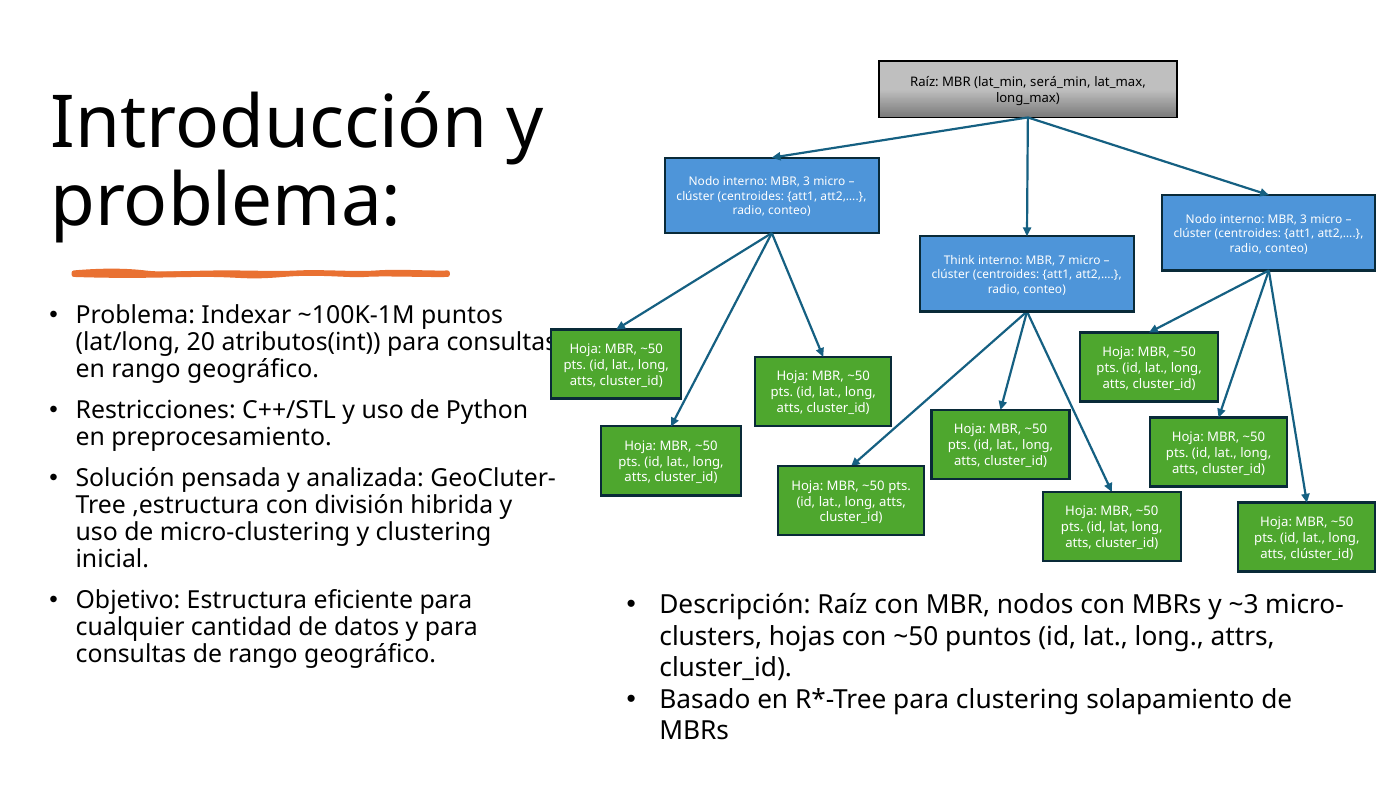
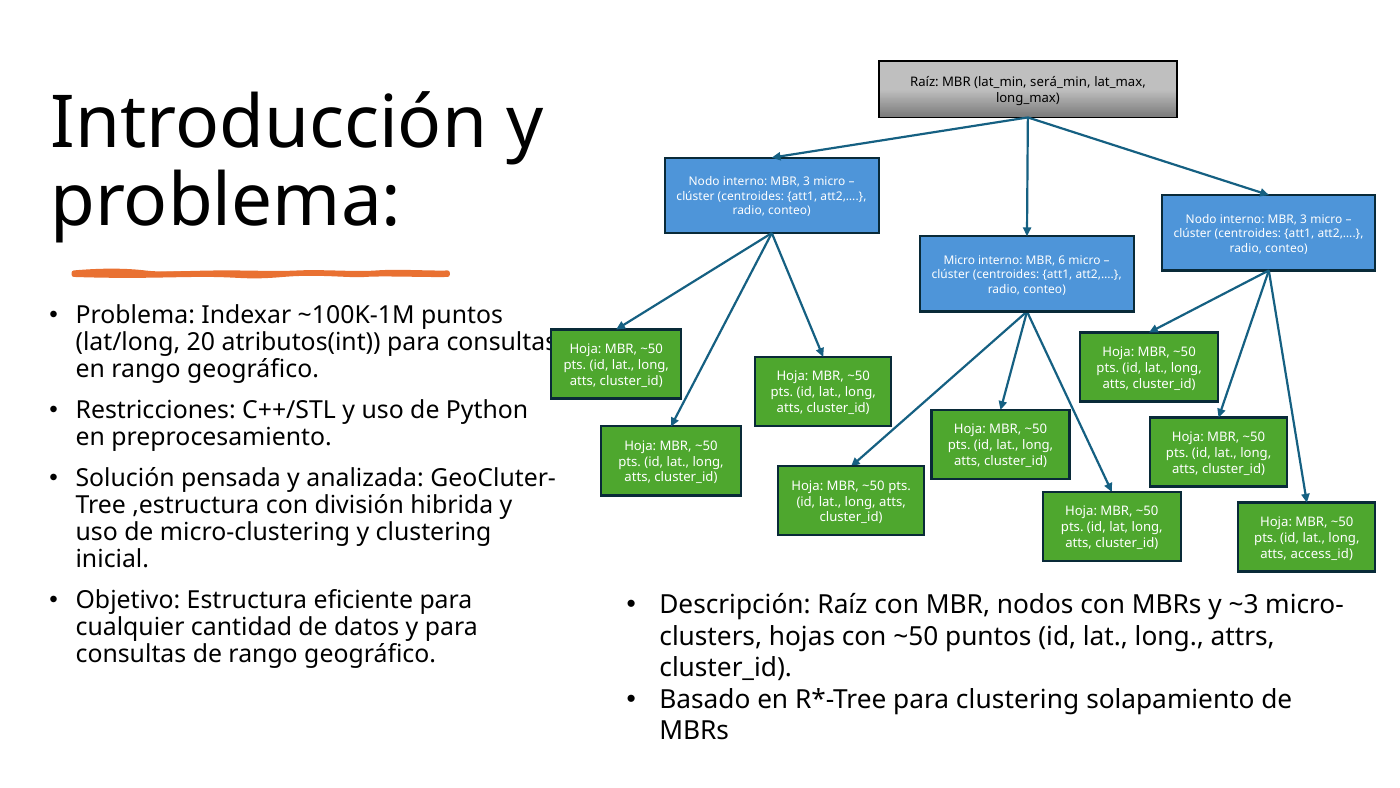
Think: Think -> Micro (959, 260)
7: 7 -> 6 (1062, 260)
clúster_id: clúster_id -> access_id (1322, 553)
